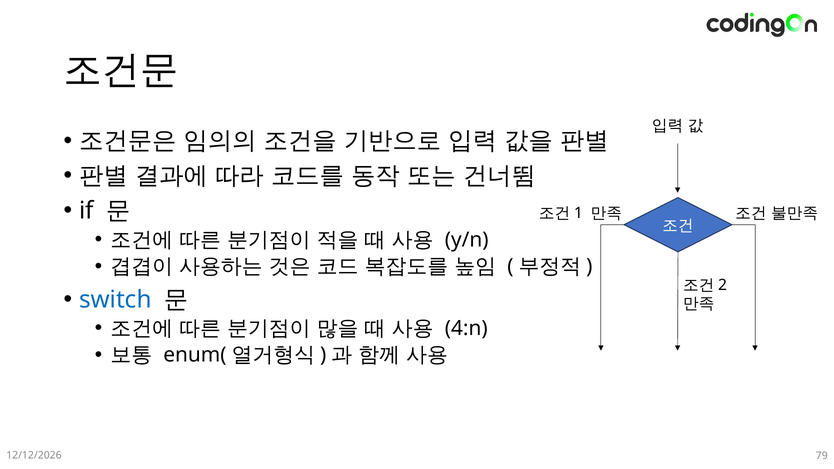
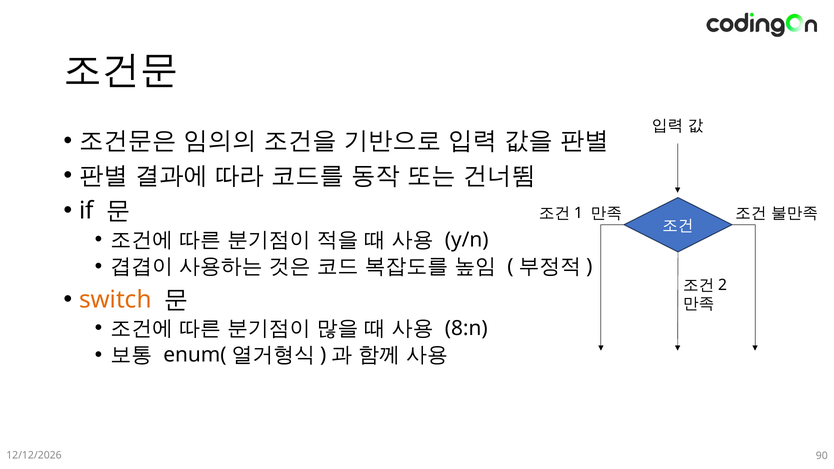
switch colour: blue -> orange (115, 300)
4:n: 4:n -> 8:n (466, 328)
79: 79 -> 90 (822, 456)
